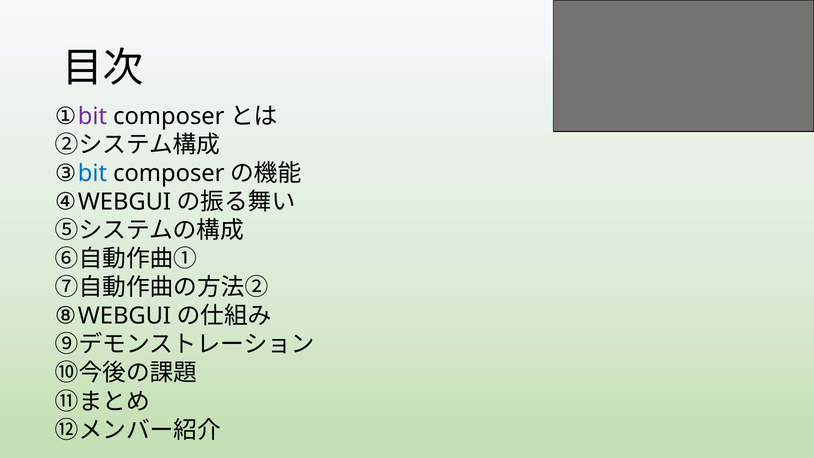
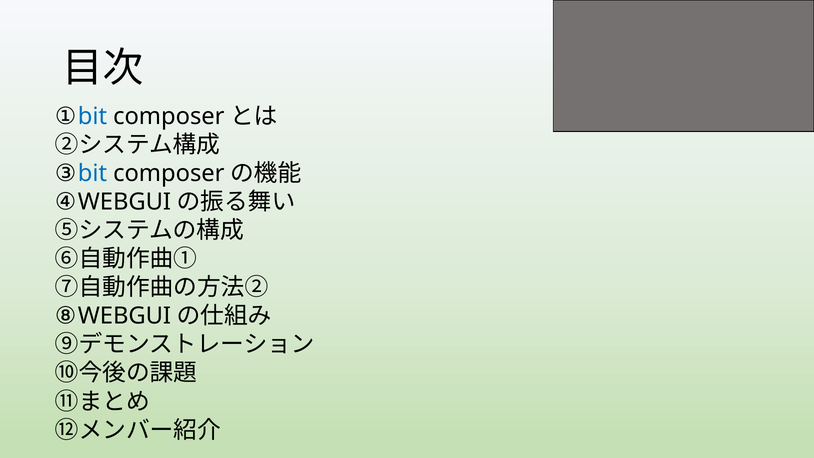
bit colour: purple -> blue (92, 116)
